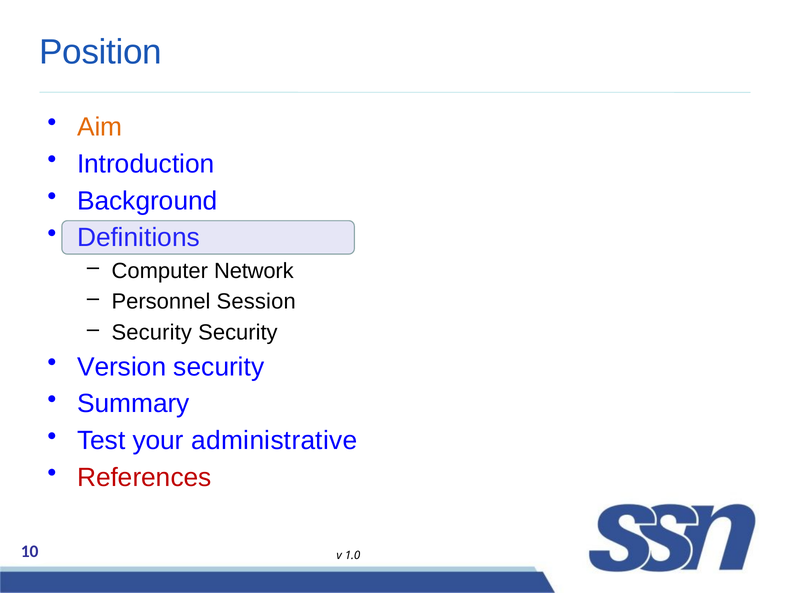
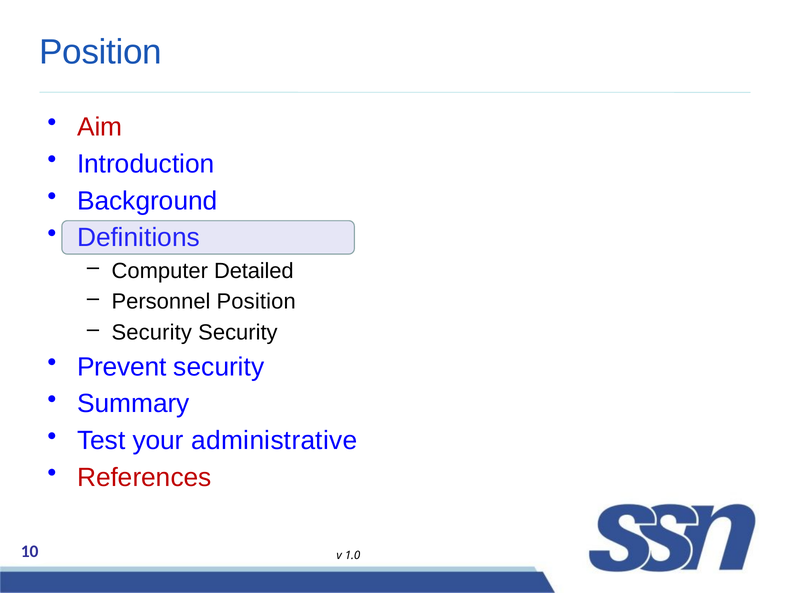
Aim colour: orange -> red (100, 127)
Network: Network -> Detailed (254, 271)
Personnel Session: Session -> Position (256, 301)
Version: Version -> Prevent (122, 367)
